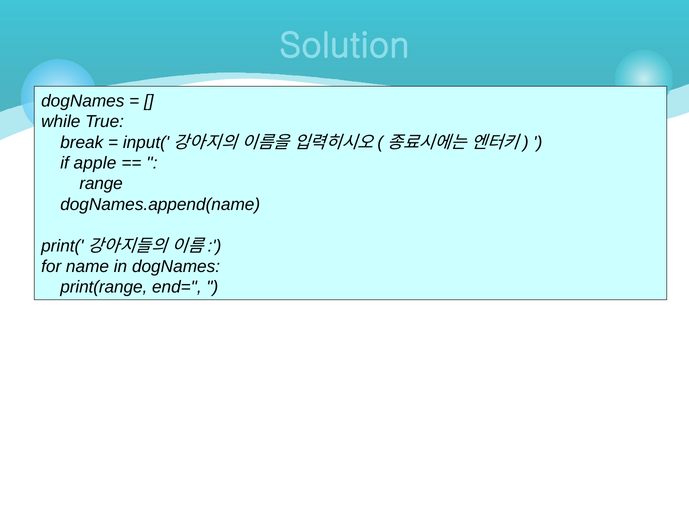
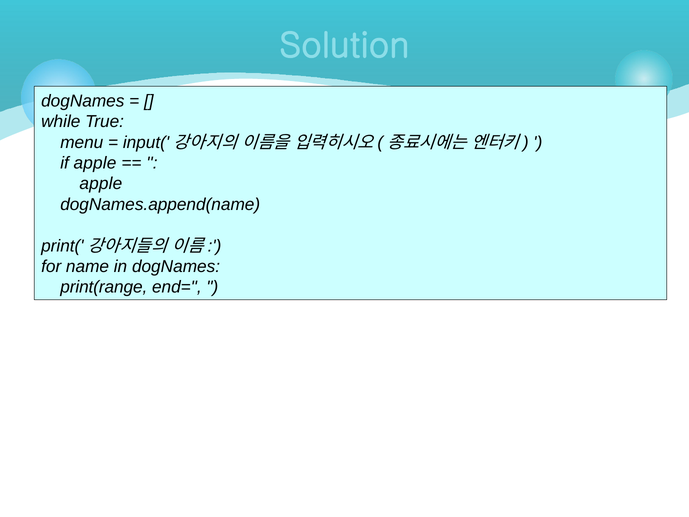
break: break -> menu (82, 142)
range: range -> apple (101, 184)
